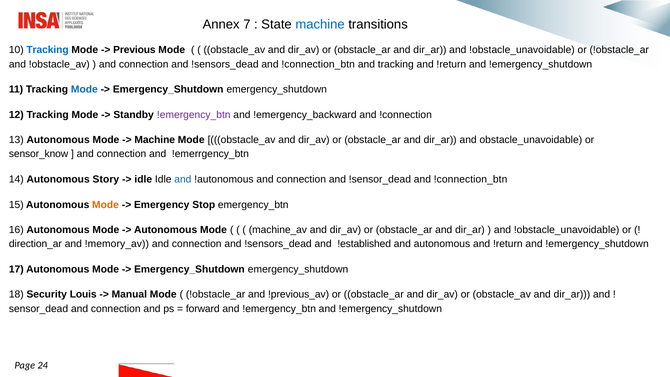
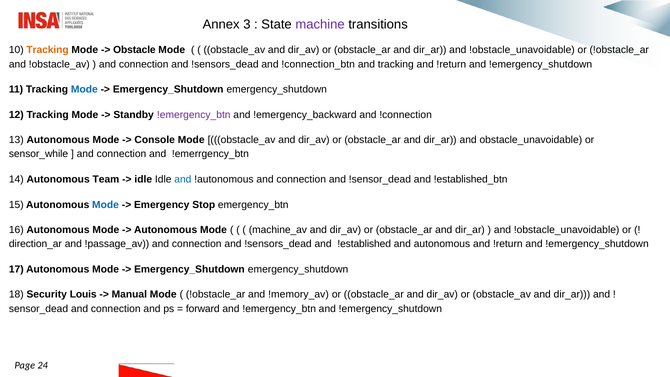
7: 7 -> 3 (247, 24)
machine colour: blue -> purple (320, 24)
Tracking colour: blue -> orange (48, 50)
Previous: Previous -> Obstacle (134, 50)
Machine: Machine -> Console (155, 140)
sensor_know: sensor_know -> sensor_while (39, 154)
Story: Story -> Team (106, 179)
!sensor_dead and !connection_btn: !connection_btn -> !established_btn (471, 179)
Mode colour: orange -> blue (105, 205)
!memory_av: !memory_av -> !passage_av (117, 244)
!previous_av: !previous_av -> !memory_av (299, 295)
